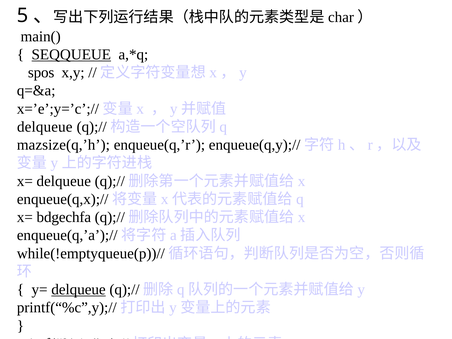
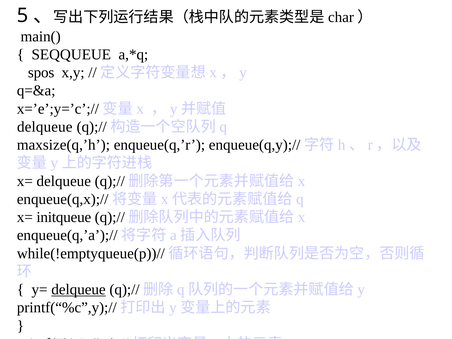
SEQQUEUE underline: present -> none (71, 55)
mazsize(q,’h: mazsize(q,’h -> maxsize(q,’h (63, 145)
bdgechfa: bdgechfa -> initqueue (64, 217)
